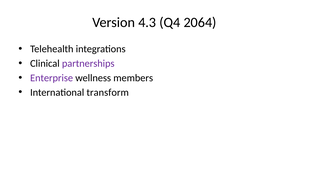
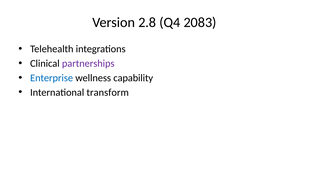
4.3: 4.3 -> 2.8 (147, 22)
2064: 2064 -> 2083 (200, 22)
Enterprise colour: purple -> blue (52, 78)
members: members -> capability (133, 78)
